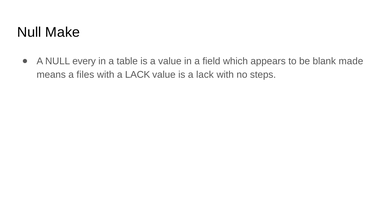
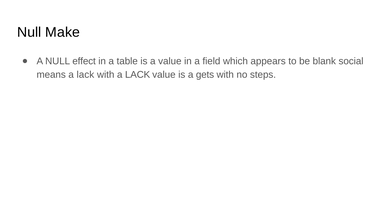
every: every -> effect (84, 61)
made: made -> social (351, 61)
means a files: files -> lack (85, 75)
is a lack: lack -> gets (205, 75)
